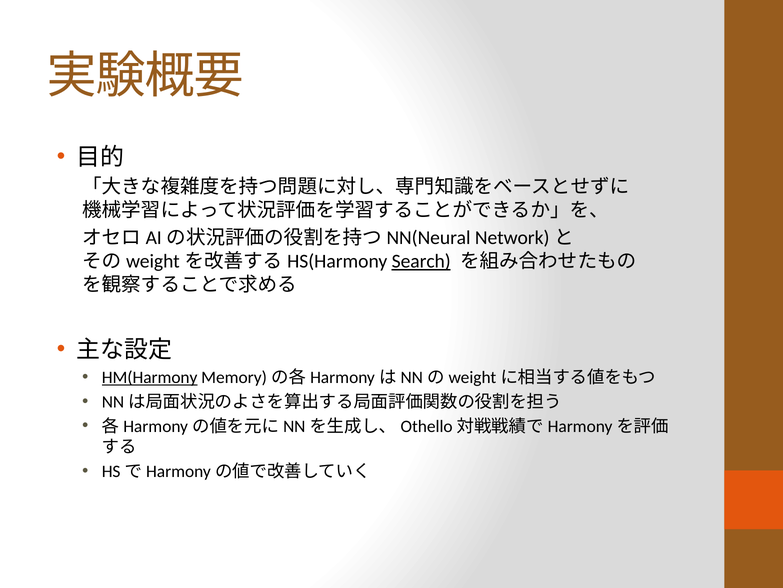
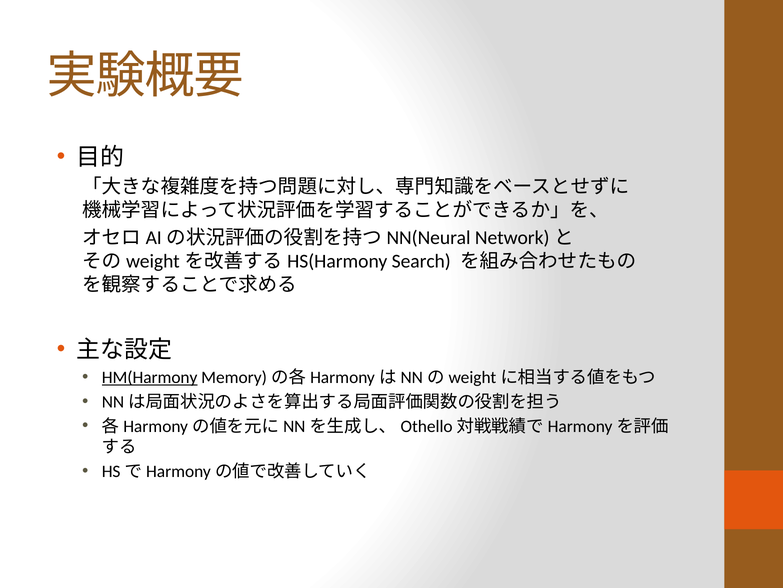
Search underline: present -> none (421, 261)
